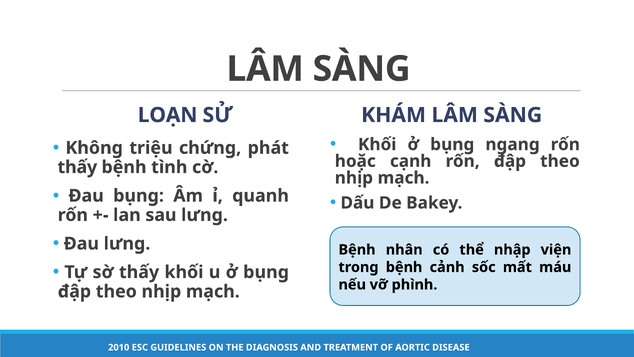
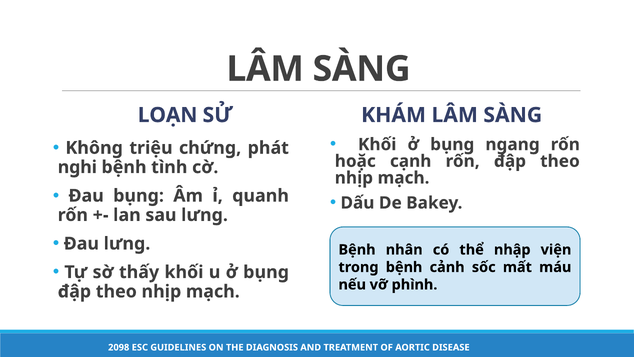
thấy: thấy -> nghi (77, 167)
2010: 2010 -> 2098 (119, 347)
